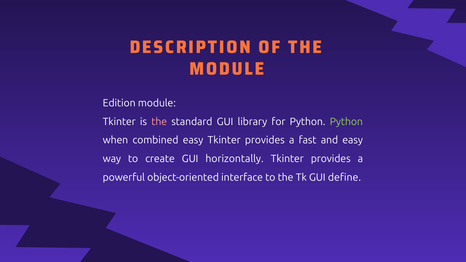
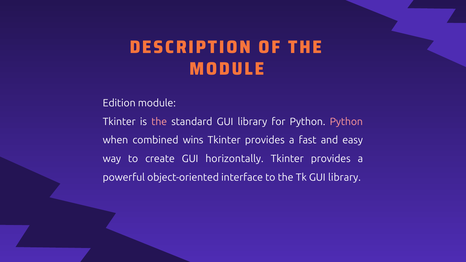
Python colour: light green -> pink (346, 122)
combined easy: easy -> wins (193, 140)
Tk GUI define: define -> library (345, 178)
